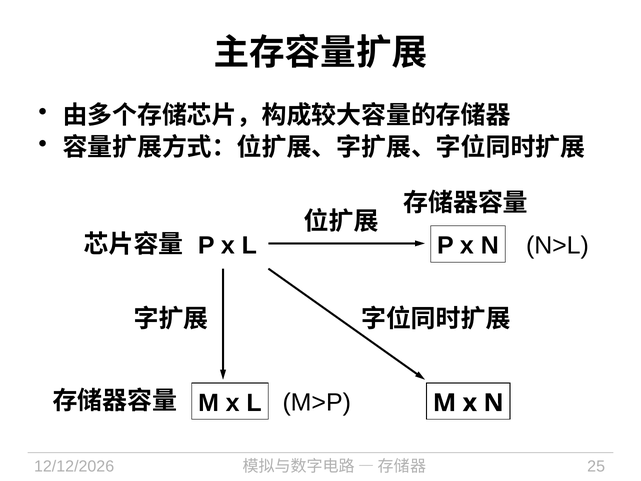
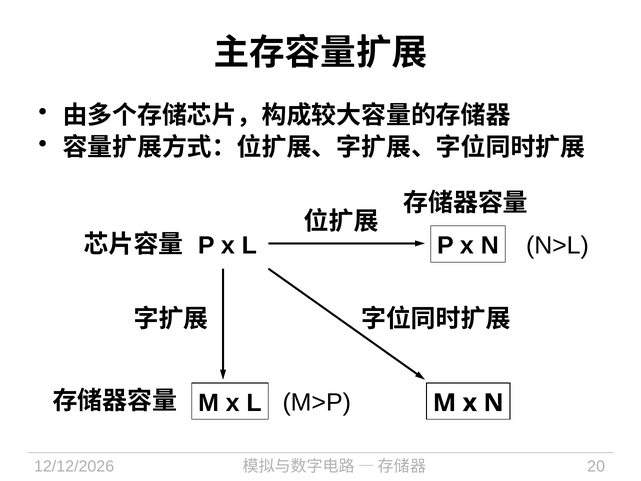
25: 25 -> 20 (596, 466)
